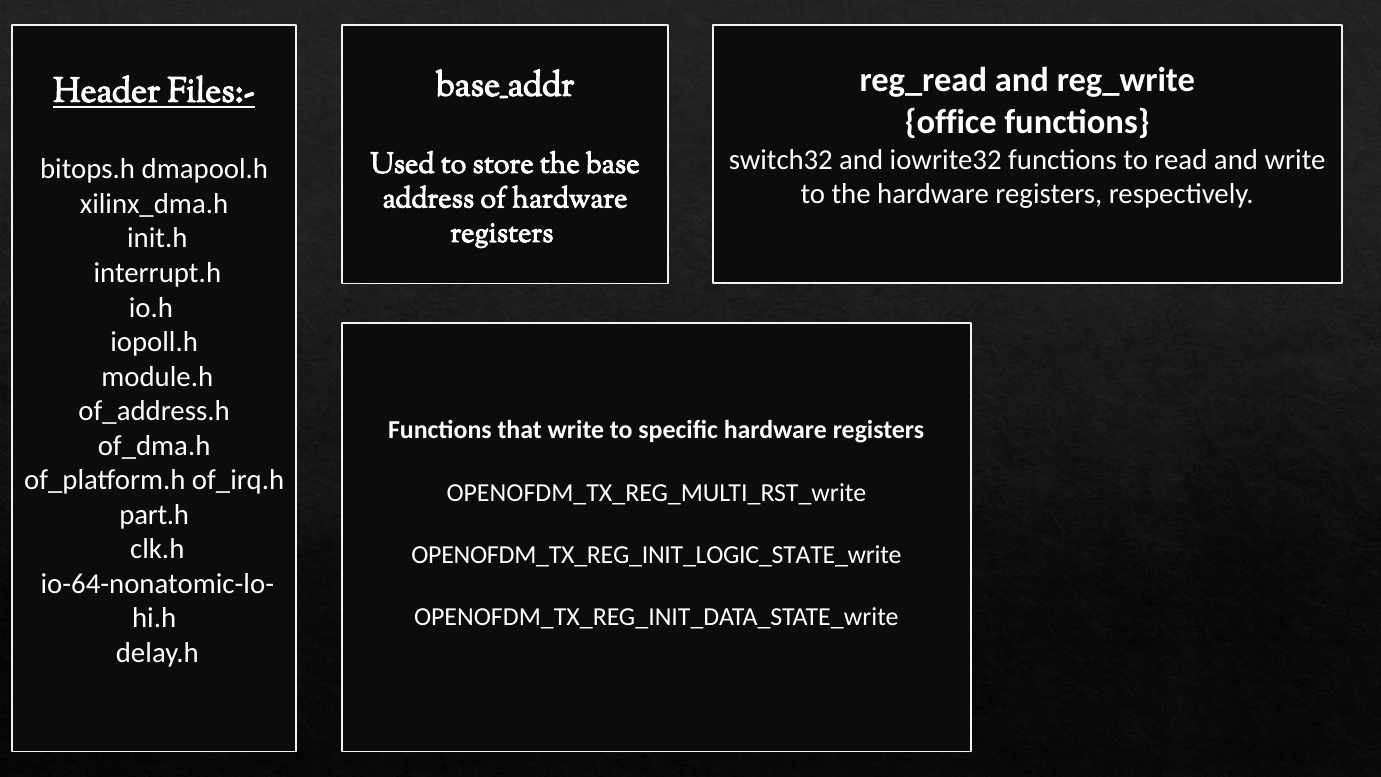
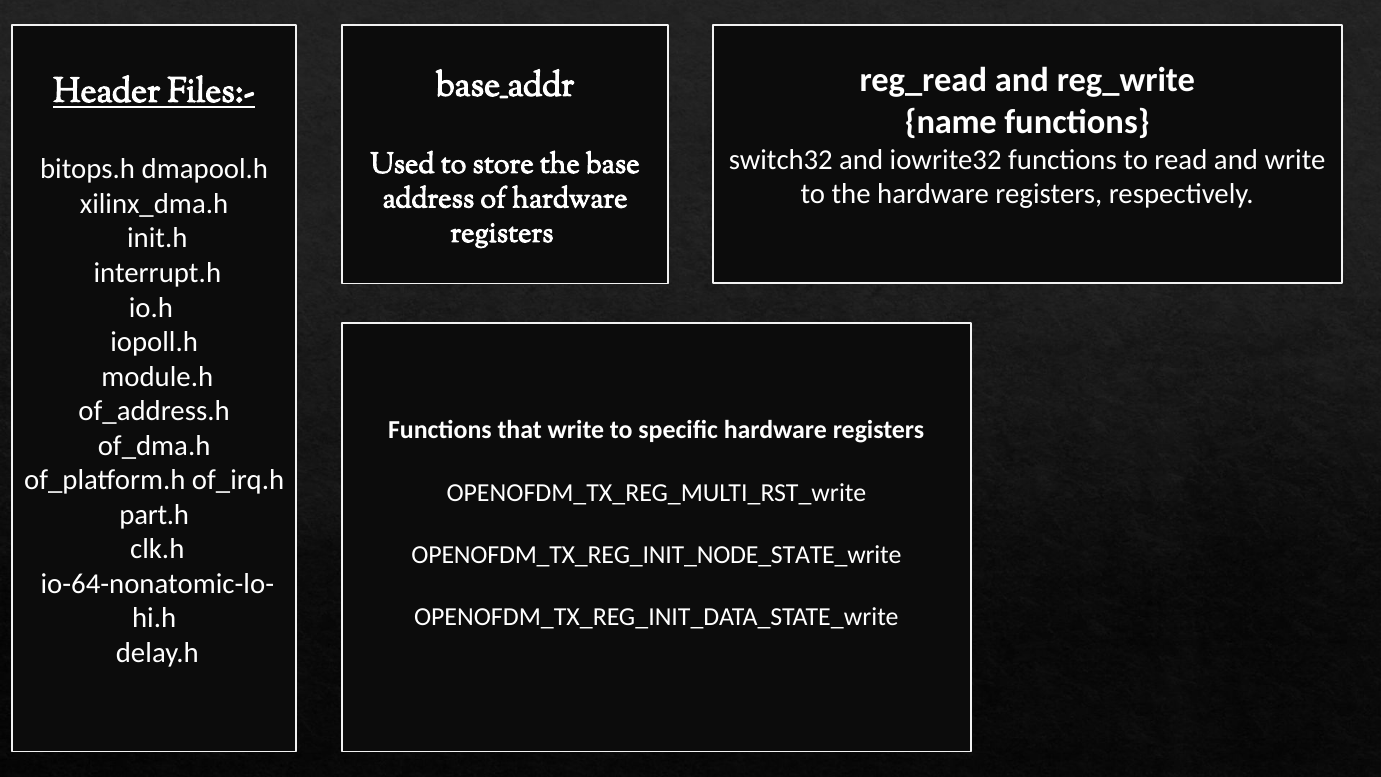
office: office -> name (951, 122)
OPENOFDM_TX_REG_INIT_LOGIC_STATE_write: OPENOFDM_TX_REG_INIT_LOGIC_STATE_write -> OPENOFDM_TX_REG_INIT_NODE_STATE_write (656, 555)
